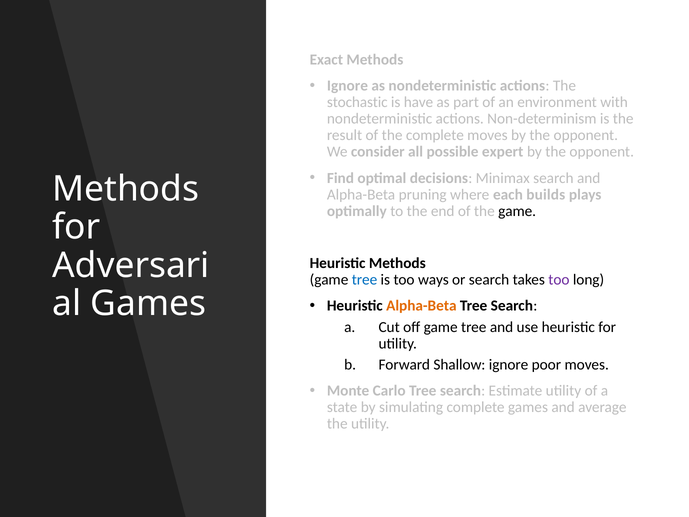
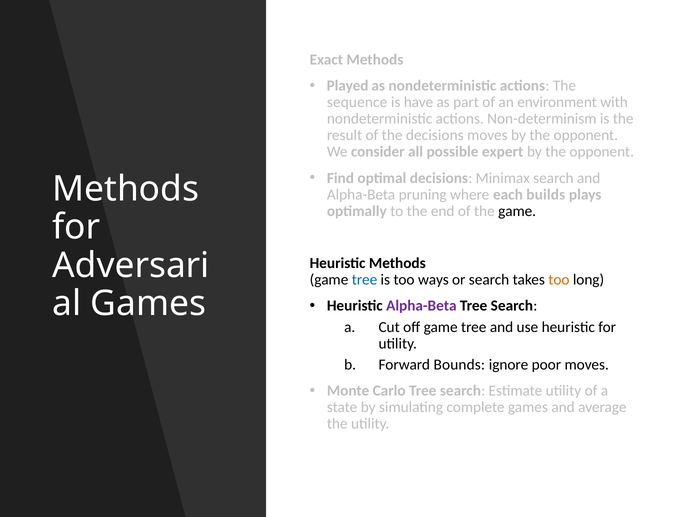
Ignore: Ignore -> Played (348, 86)
stochastic: stochastic -> sequence (357, 102)
the complete: complete -> decisions (435, 135)
too colour: purple -> orange (559, 280)
Alpha-Beta colour: orange -> purple (421, 306)
Shallow: Shallow -> Bounds (459, 365)
